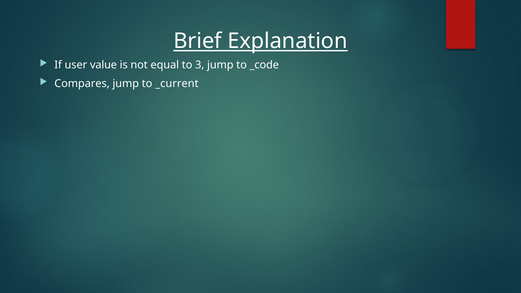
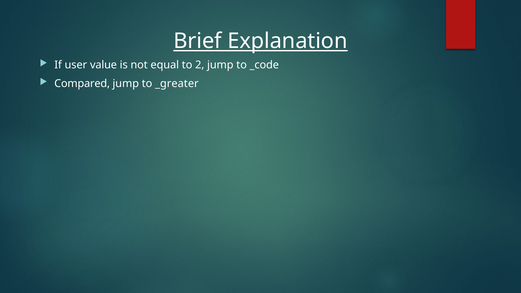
3: 3 -> 2 (200, 65)
Compares: Compares -> Compared (82, 84)
_current: _current -> _greater (177, 84)
